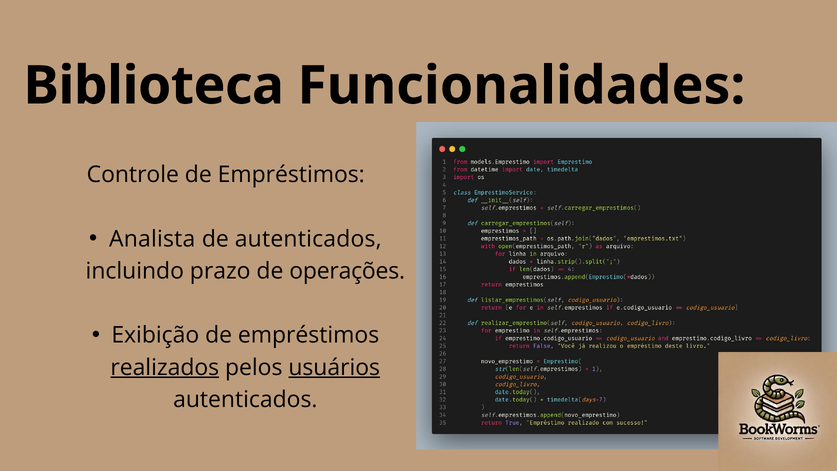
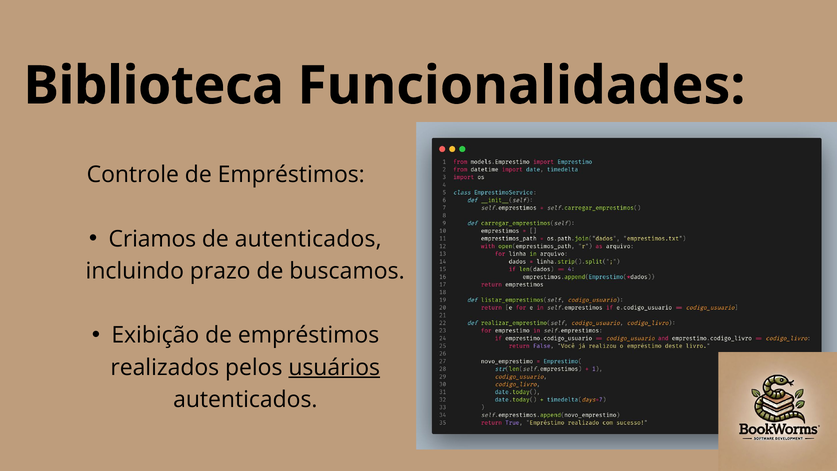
Analista: Analista -> Criamos (152, 239)
operações: operações -> buscamos (347, 271)
realizados underline: present -> none (165, 367)
